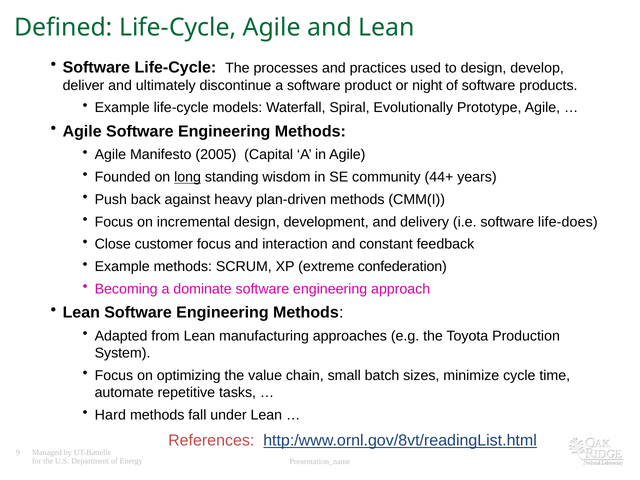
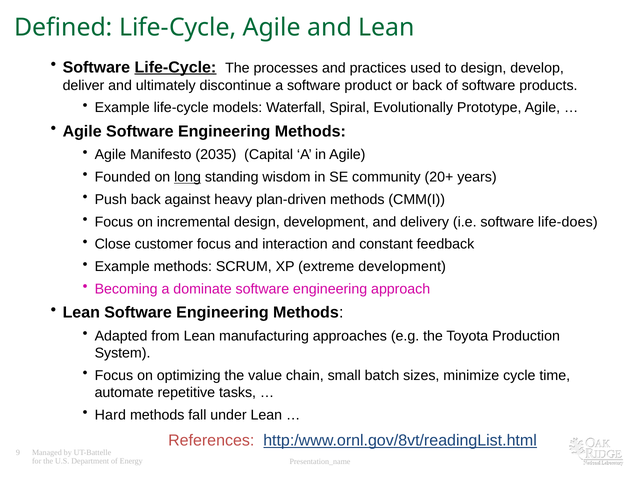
Life-Cycle underline: none -> present (175, 67)
or night: night -> back (427, 85)
2005: 2005 -> 2035 (216, 155)
44+: 44+ -> 20+ (439, 177)
extreme confederation: confederation -> development (402, 267)
